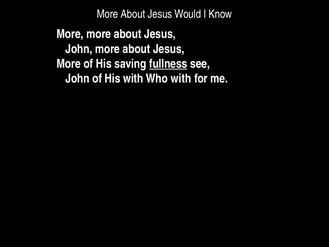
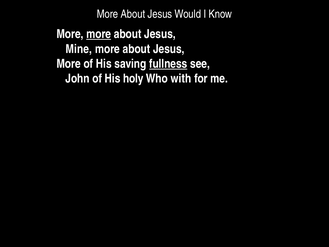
more underline: none -> present (99, 34)
John: John -> Mine (79, 49)
His with: with -> holy (133, 79)
